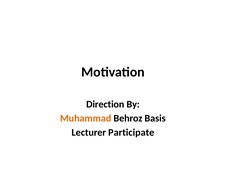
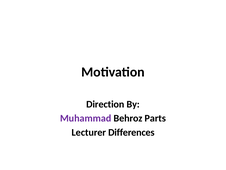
Muhammad colour: orange -> purple (86, 118)
Basis: Basis -> Parts (155, 118)
Participate: Participate -> Differences (131, 132)
